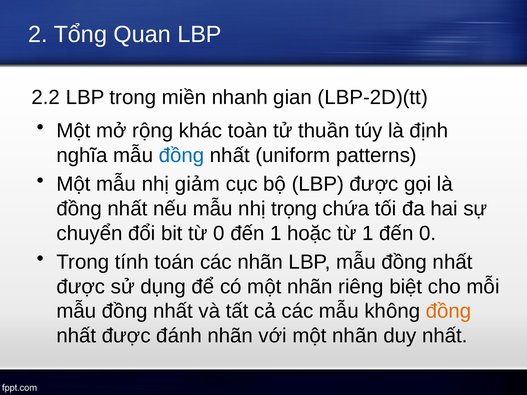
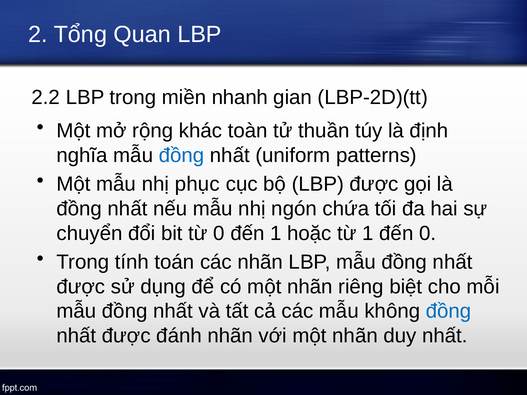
giảm: giảm -> phục (197, 184)
trọng: trọng -> ngón (294, 209)
đồng colour: orange -> blue (449, 311)
